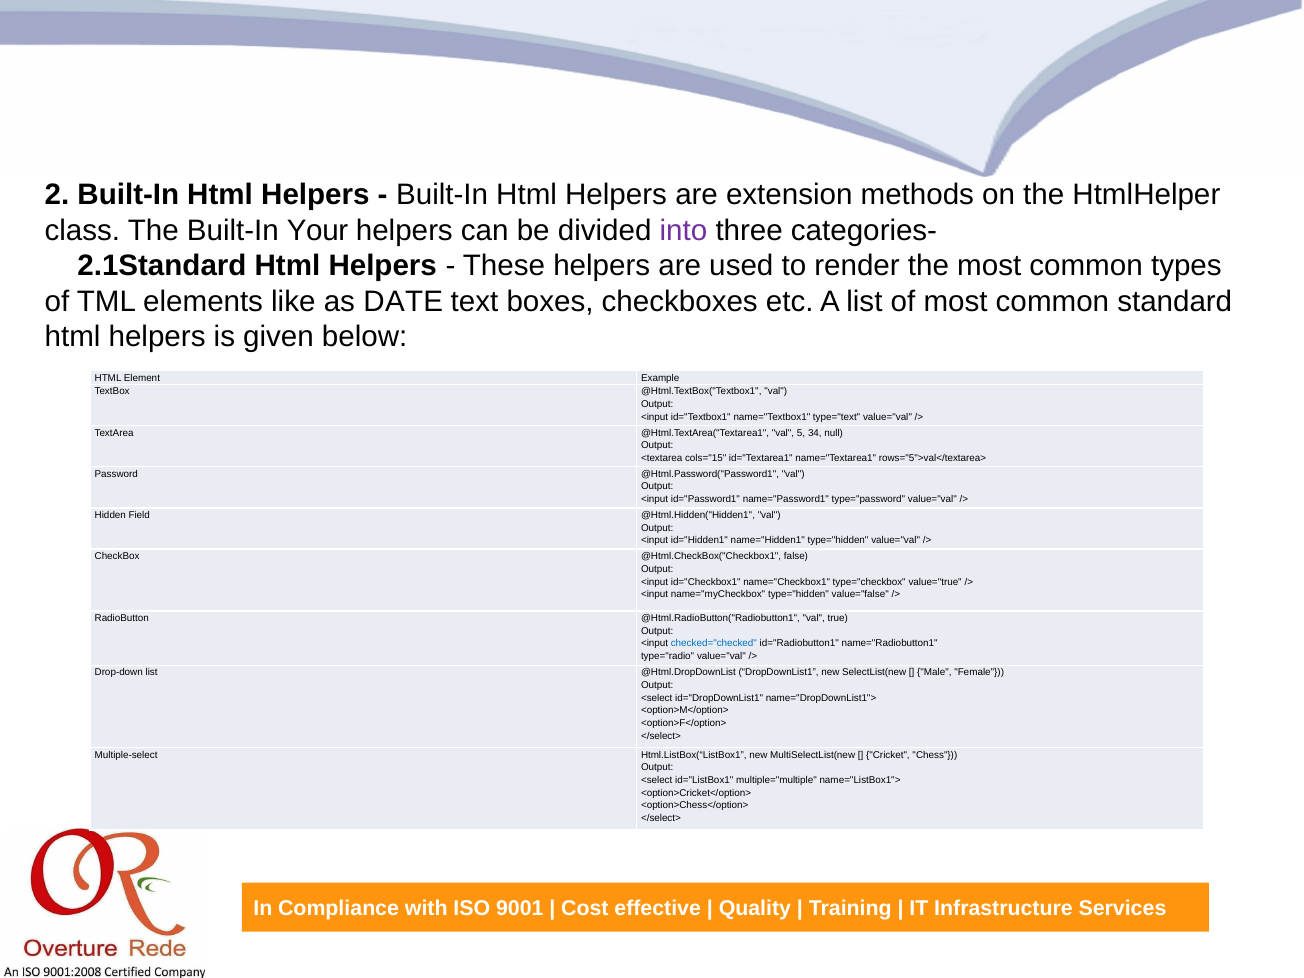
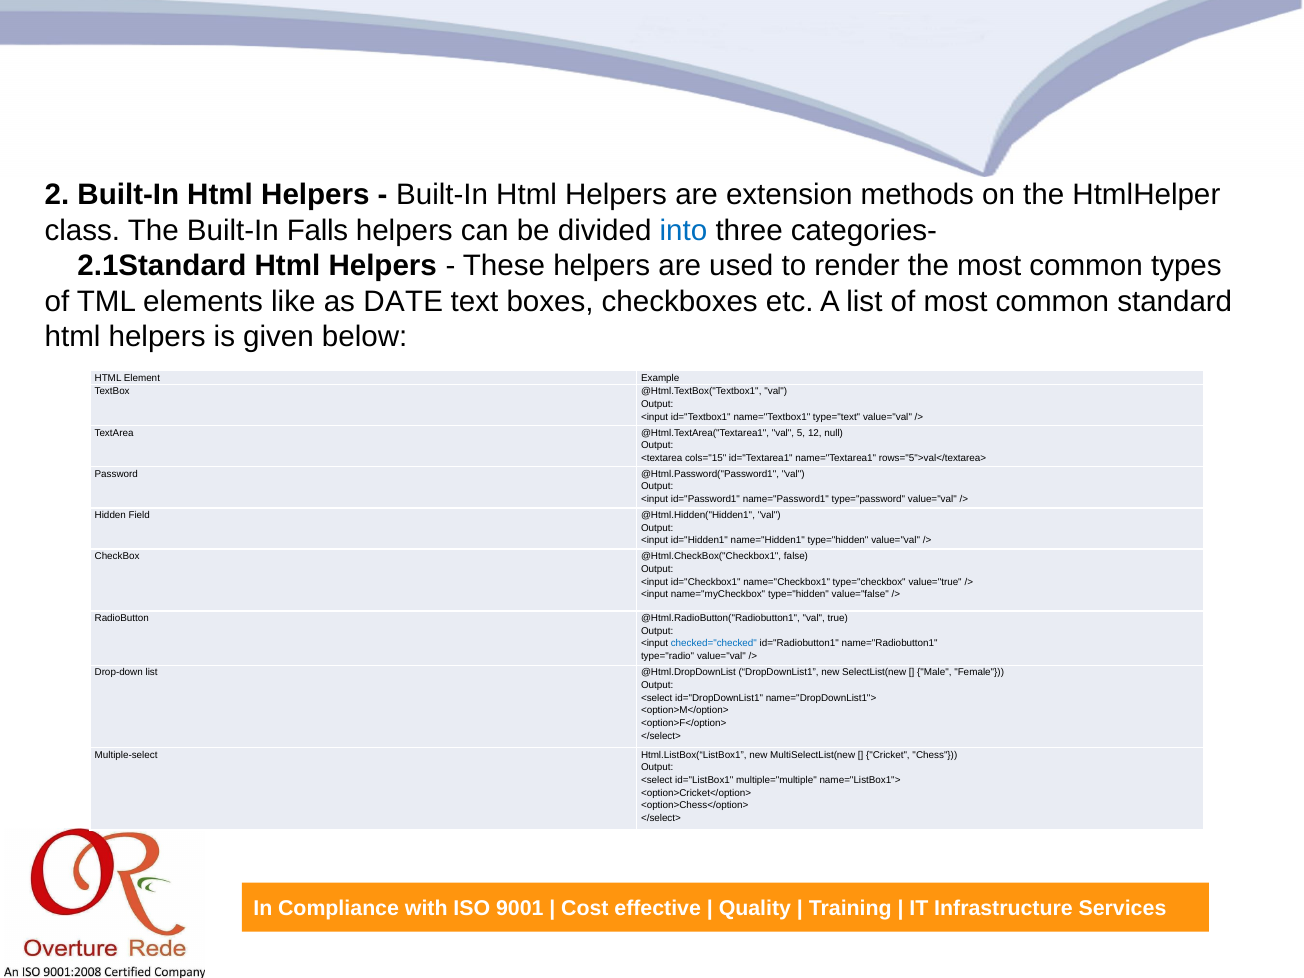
Your: Your -> Falls (318, 231)
into colour: purple -> blue (683, 231)
34: 34 -> 12 (815, 433)
